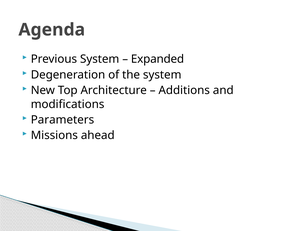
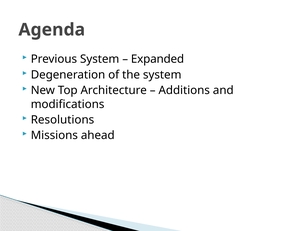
Parameters: Parameters -> Resolutions (62, 120)
